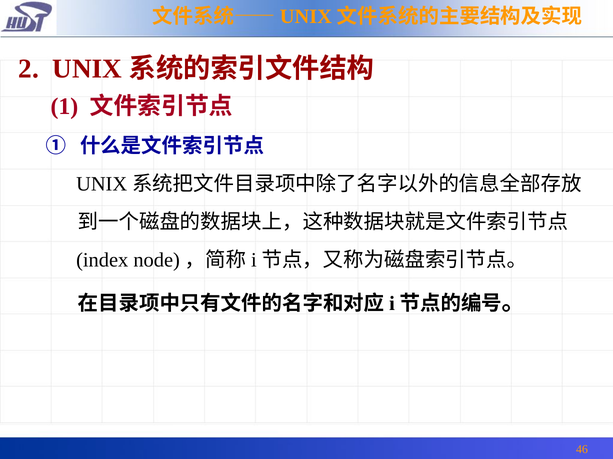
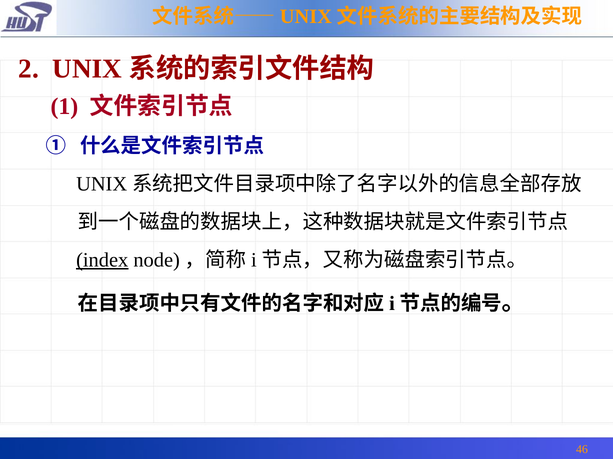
index underline: none -> present (102, 260)
